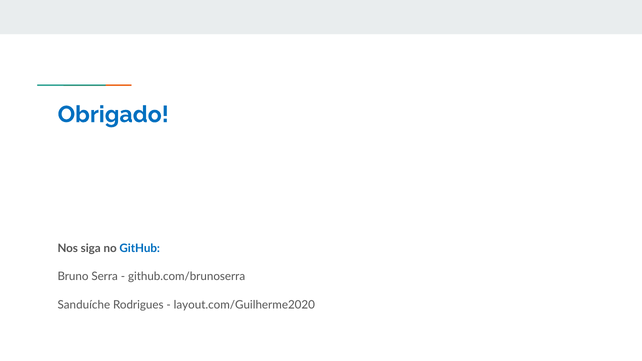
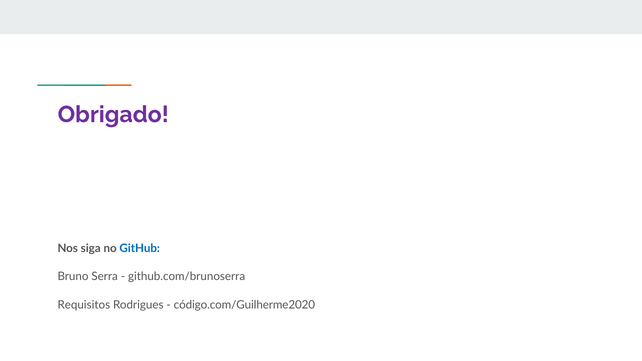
Obrigado colour: blue -> purple (113, 115)
Sanduíche: Sanduíche -> Requisitos (84, 305)
layout.com/Guilherme2020: layout.com/Guilherme2020 -> código.com/Guilherme2020 (244, 305)
